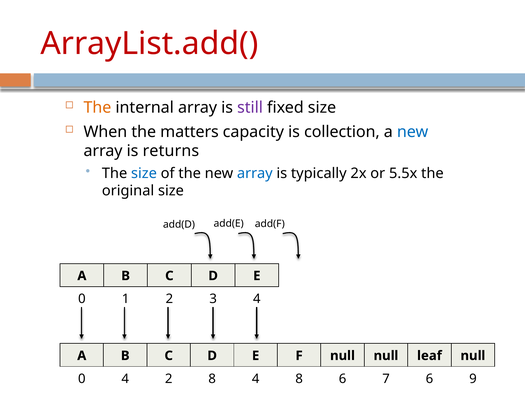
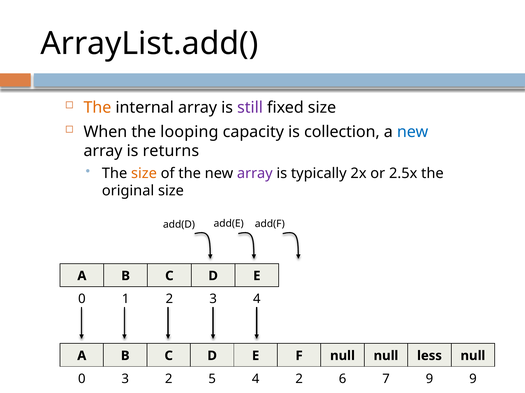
ArrayList.add( colour: red -> black (149, 44)
matters: matters -> looping (189, 132)
size colour: blue -> orange (144, 174)
array colour: blue -> purple (255, 174)
5.5x: 5.5x -> 2.5x (403, 174)
leaf: leaf -> less (429, 356)
0 4: 4 -> 3 (125, 379)
2 8: 8 -> 5 (212, 379)
4 8: 8 -> 2 (299, 379)
7 6: 6 -> 9 (429, 379)
